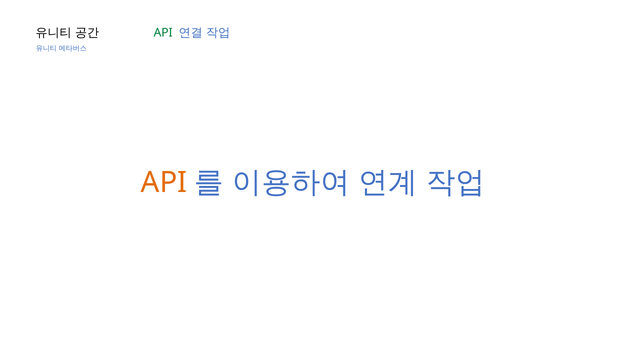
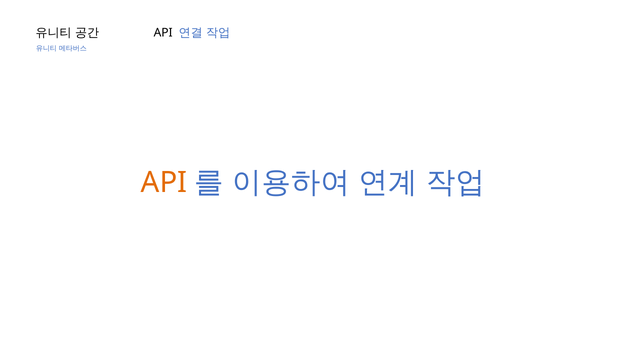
API colour: green -> black (163, 33)
